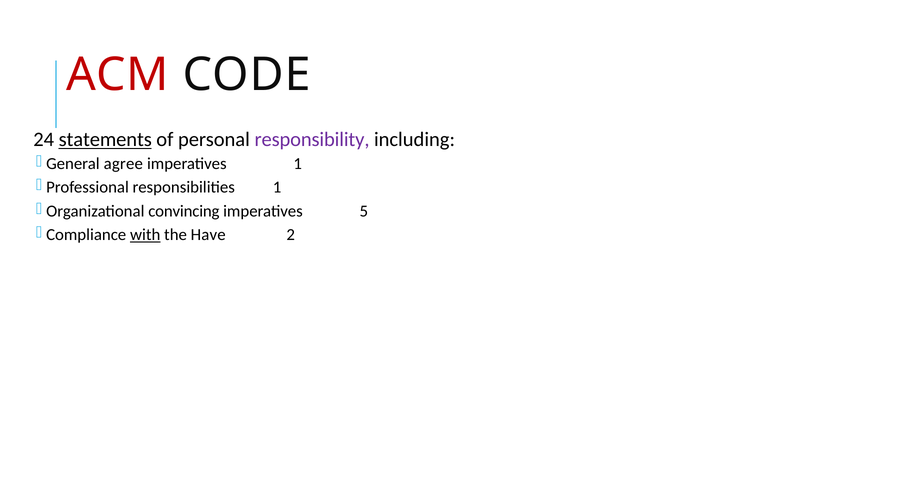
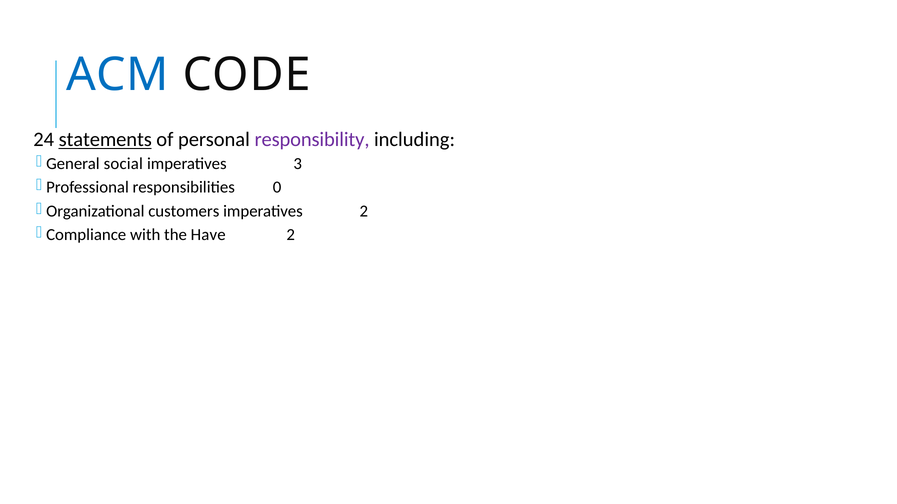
ACM colour: red -> blue (117, 75)
agree: agree -> social (123, 164)
imperatives 1: 1 -> 3 (298, 164)
responsibilities 1: 1 -> 0 (277, 188)
convincing: convincing -> customers (184, 211)
imperatives 5: 5 -> 2 (364, 211)
with underline: present -> none (145, 235)
